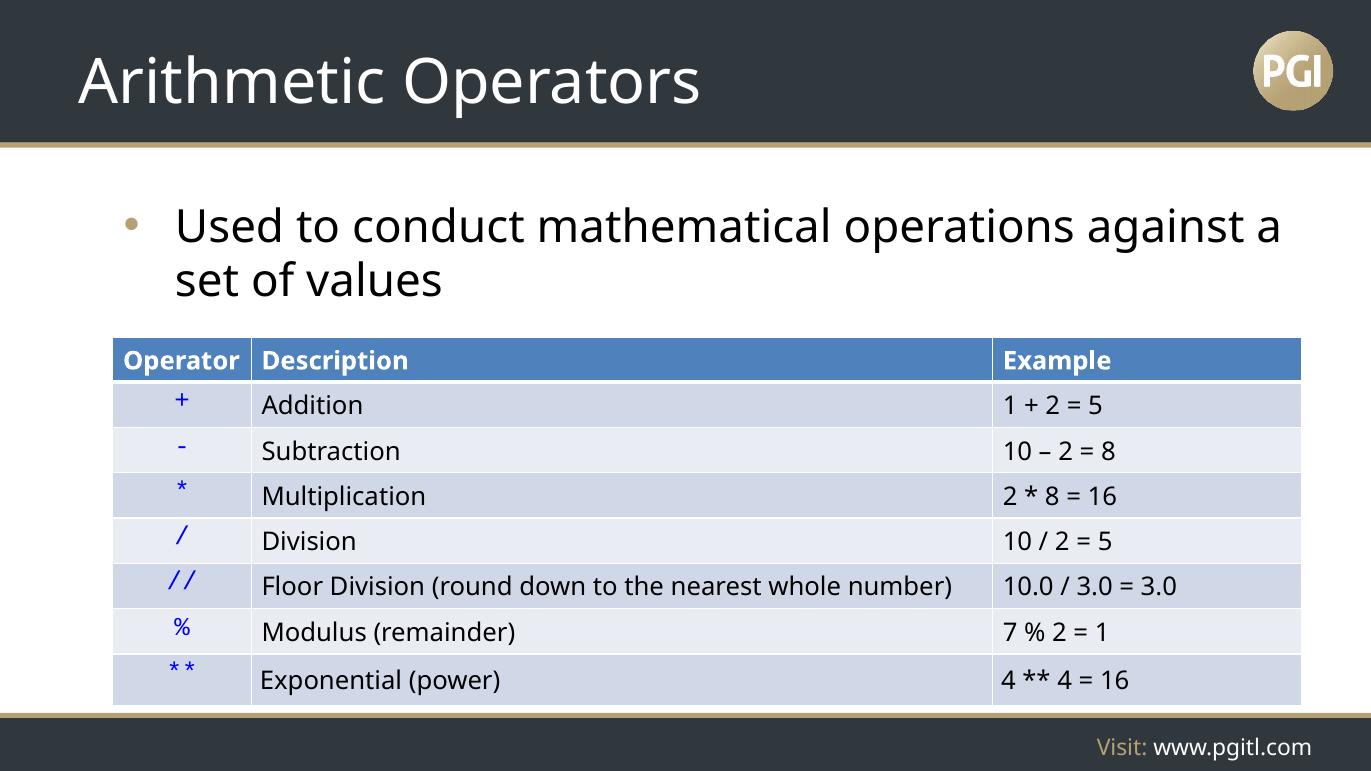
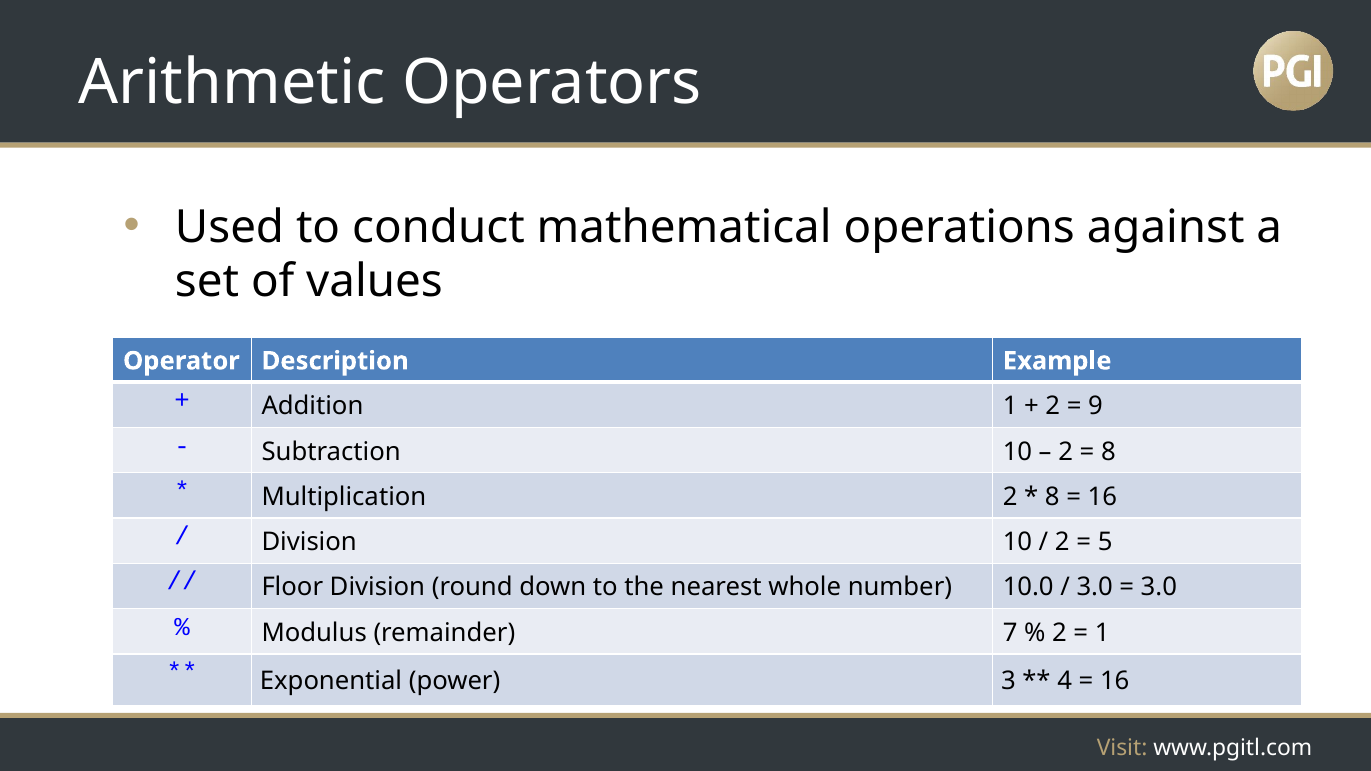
5: 5 -> 9 (1096, 406)
power 4: 4 -> 3 (1008, 682)
